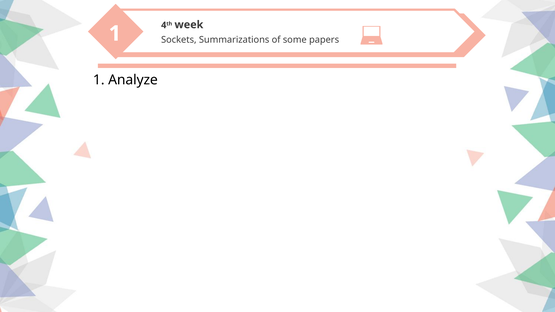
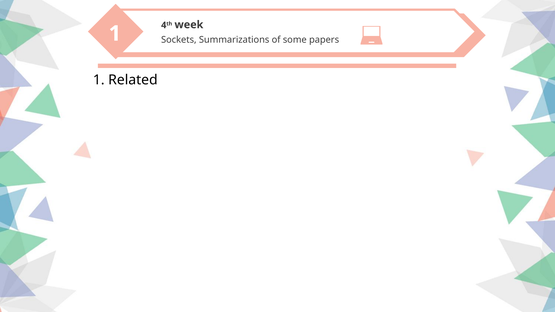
Analyze: Analyze -> Related (133, 80)
